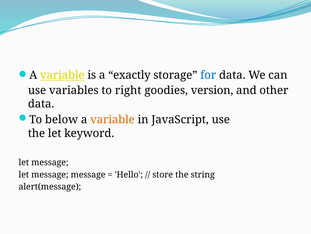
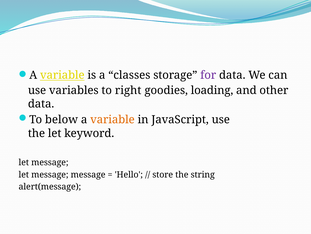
exactly: exactly -> classes (129, 75)
for colour: blue -> purple (208, 75)
version: version -> loading (212, 90)
